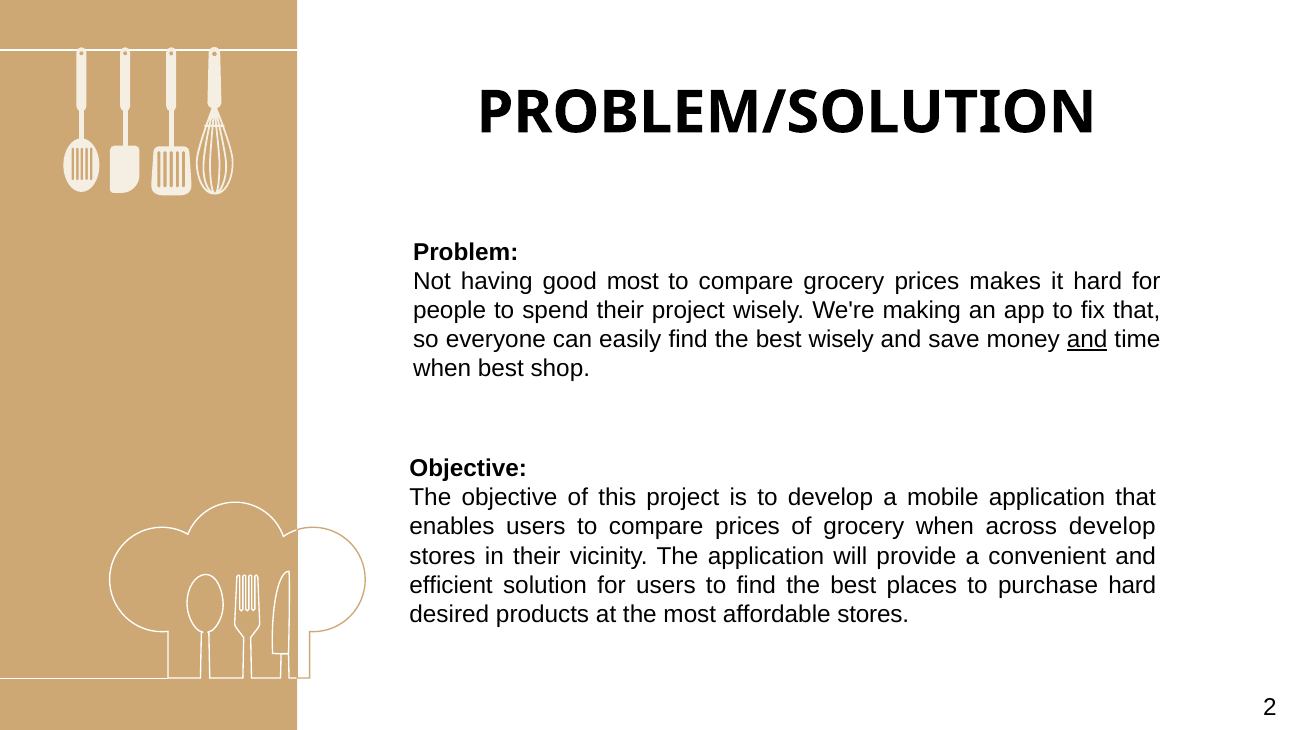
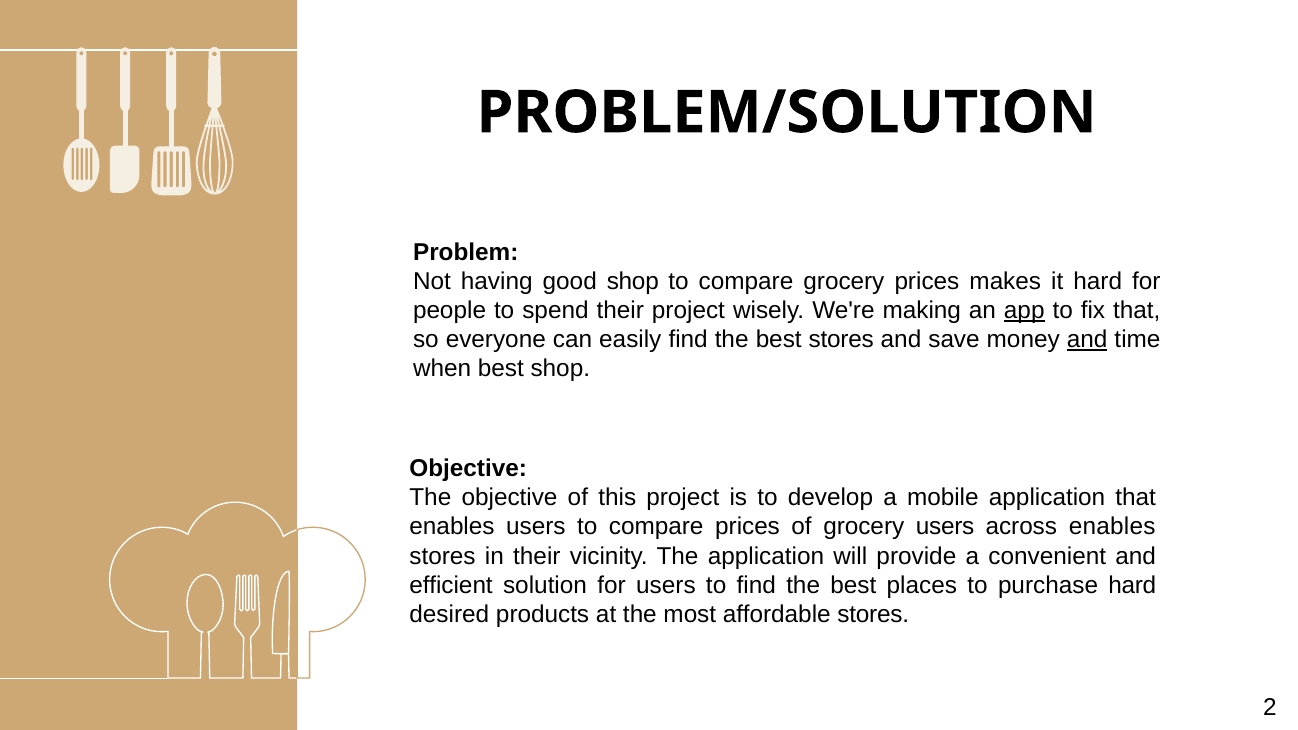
good most: most -> shop (633, 281)
app underline: none -> present (1024, 311)
best wisely: wisely -> stores (841, 340)
grocery when: when -> users (945, 527)
across develop: develop -> enables (1112, 527)
